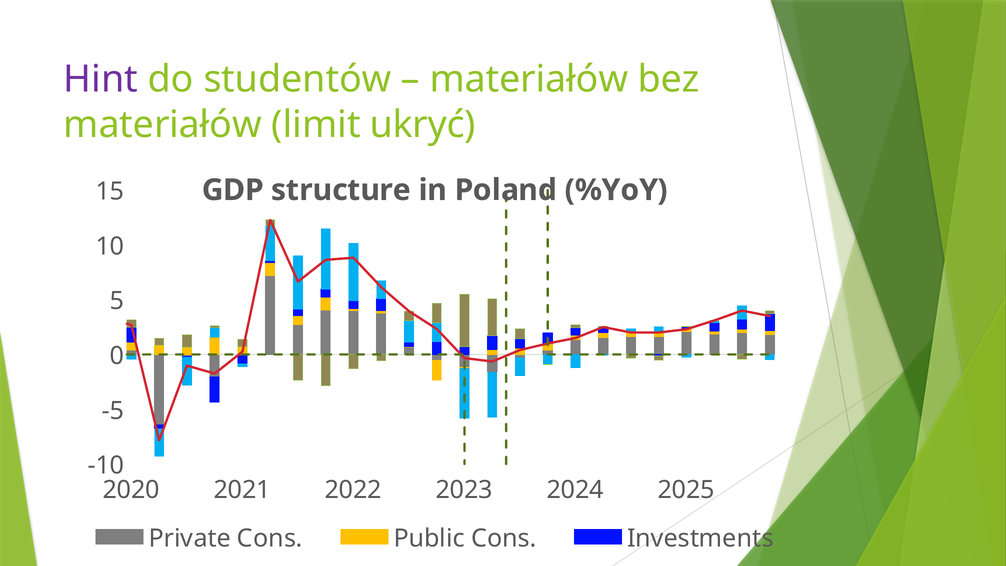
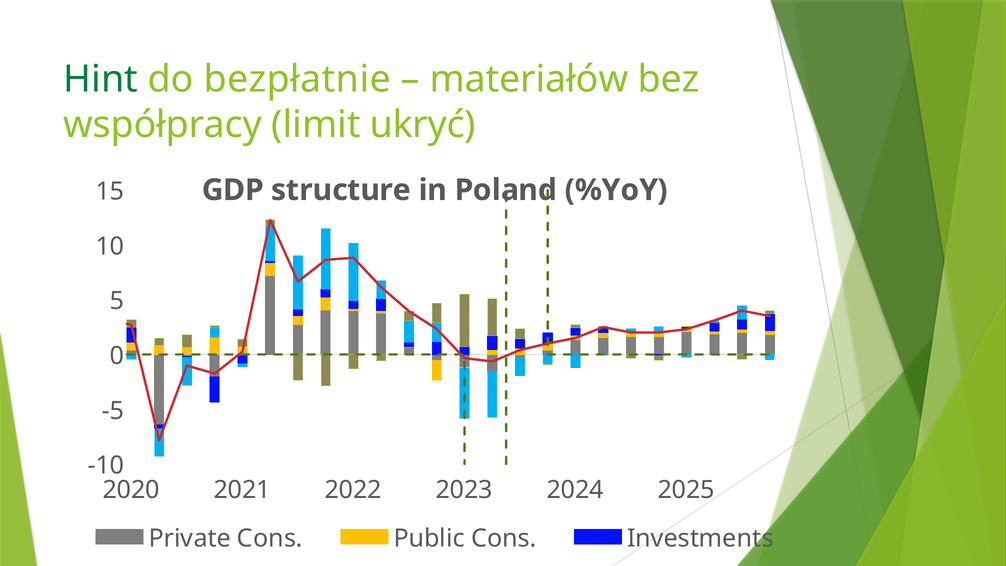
Hint colour: purple -> green (101, 79)
studentów: studentów -> bezpłatnie (297, 79)
materiałów: materiałów -> współpracy (163, 125)
